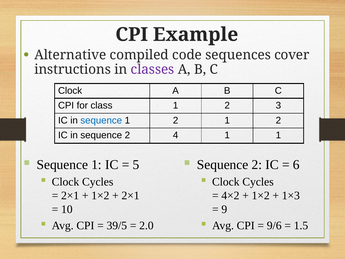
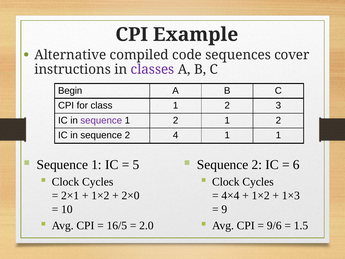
Clock: Clock -> Begin (70, 91)
sequence colour: blue -> purple (101, 120)
2×1: 2×1 -> 2×0 (131, 195)
4×2: 4×2 -> 4×4 (230, 195)
39/5: 39/5 -> 16/5 (117, 225)
